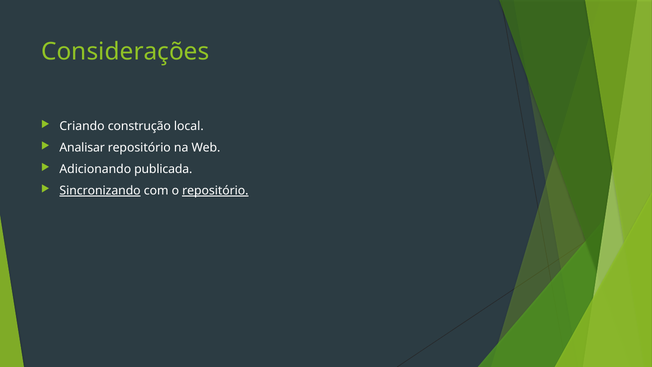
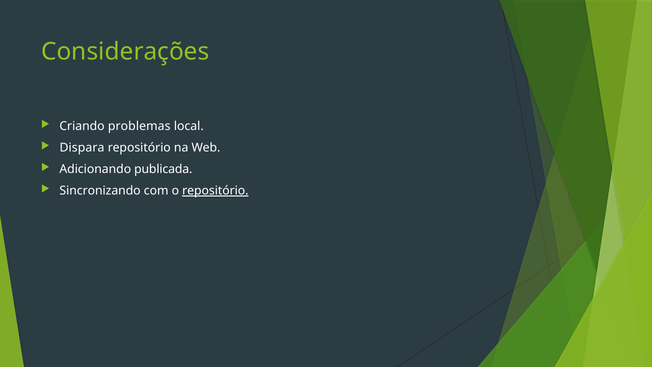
construção: construção -> problemas (139, 126)
Analisar: Analisar -> Dispara (82, 148)
Sincronizando underline: present -> none (100, 191)
